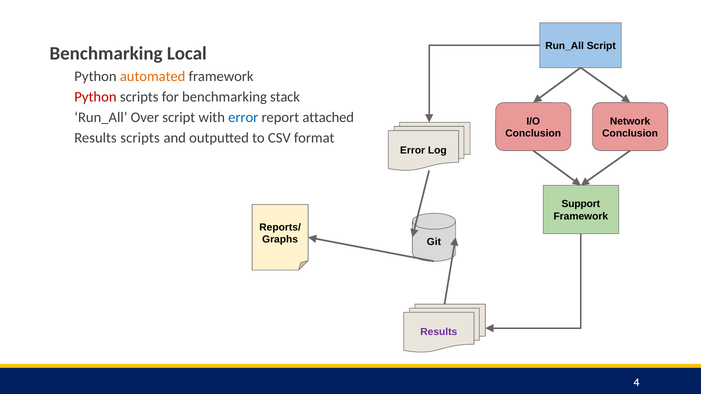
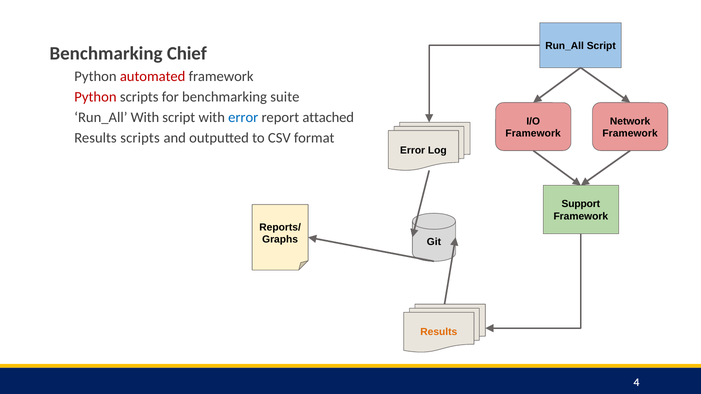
Local: Local -> Chief (187, 54)
automated colour: orange -> red (153, 76)
stack: stack -> suite (285, 97)
Run_All Over: Over -> With (145, 117)
Conclusion: Conclusion -> Framework (533, 134)
Conclusion: Conclusion -> Framework (630, 134)
Results colour: purple -> orange (439, 332)
